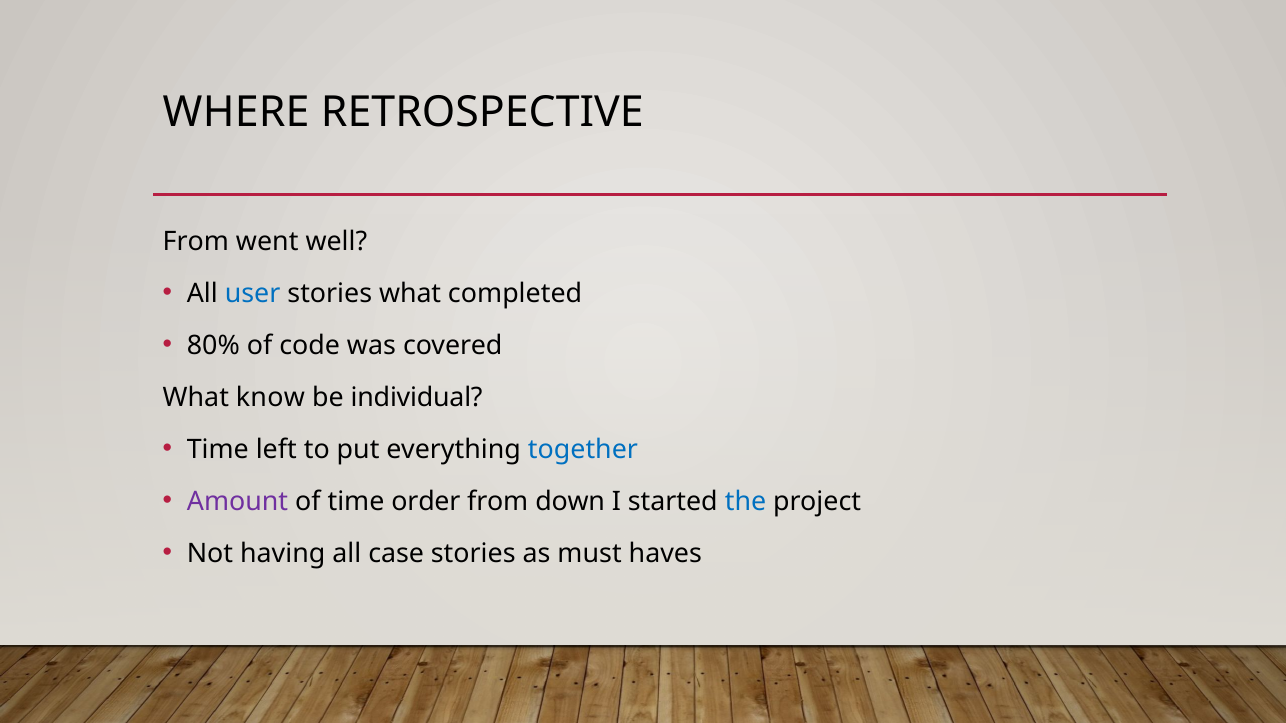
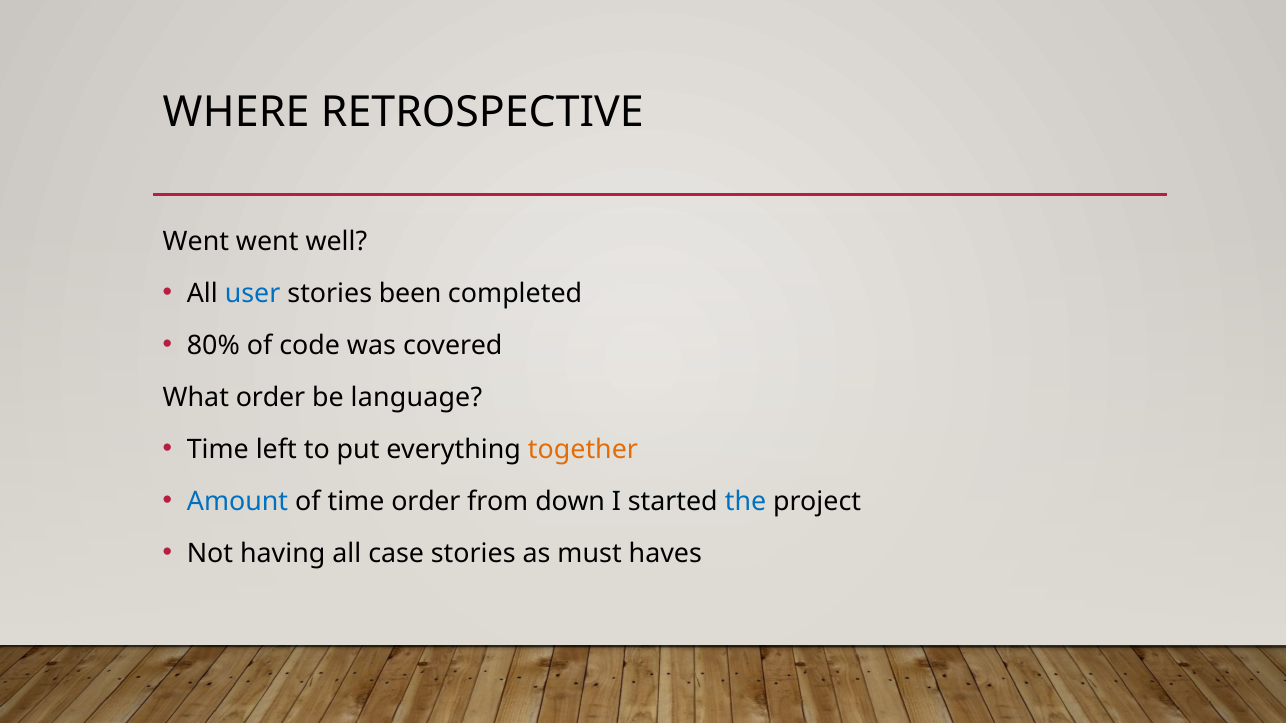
From: From -> Went (196, 242)
stories what: what -> been (410, 294)
What know: know -> order (271, 398)
individual: individual -> language (416, 398)
together colour: blue -> orange (583, 450)
Amount colour: purple -> blue (238, 502)
